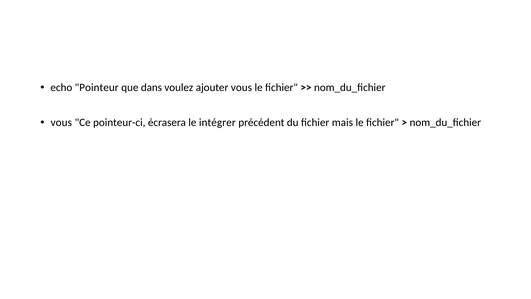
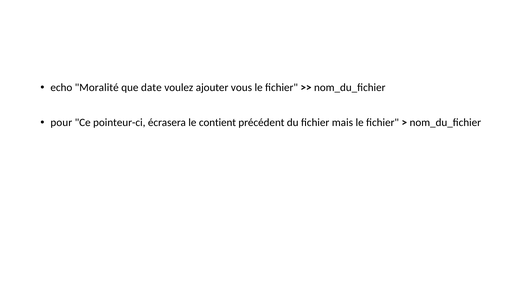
Pointeur: Pointeur -> Moralité (97, 87)
dans: dans -> date (151, 87)
vous: vous -> pour (61, 122)
intégrer: intégrer -> contient (217, 122)
